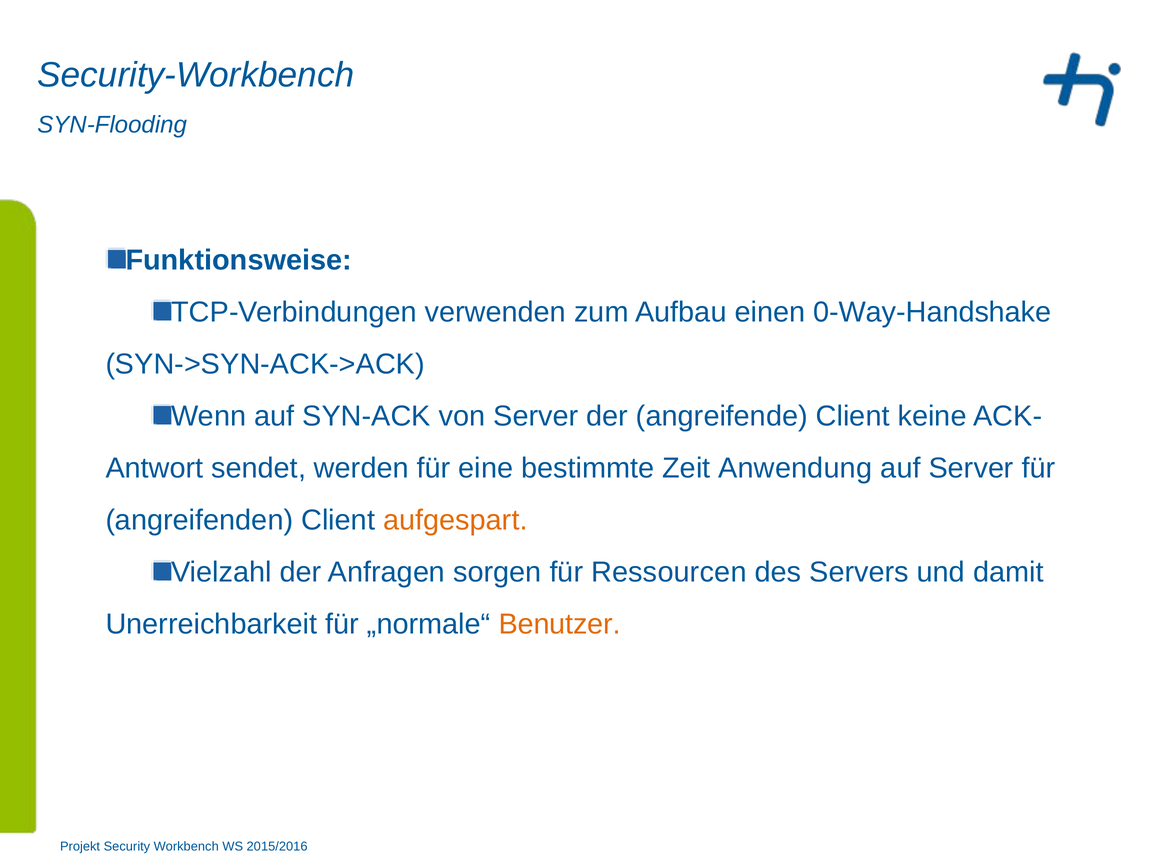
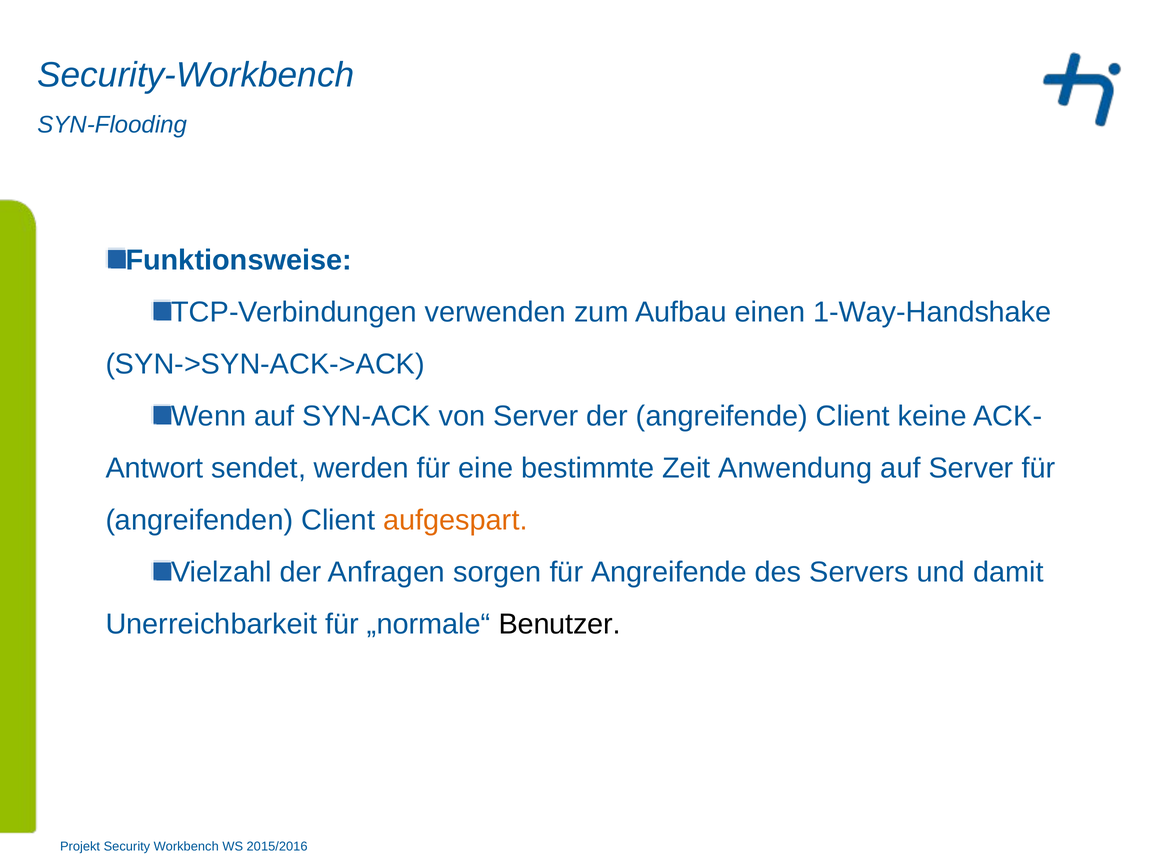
0-Way-Handshake: 0-Way-Handshake -> 1-Way-Handshake (932, 312)
für Ressourcen: Ressourcen -> Angreifende (669, 572)
Benutzer colour: orange -> black (560, 624)
